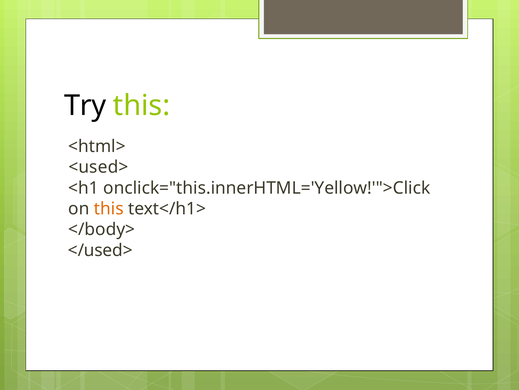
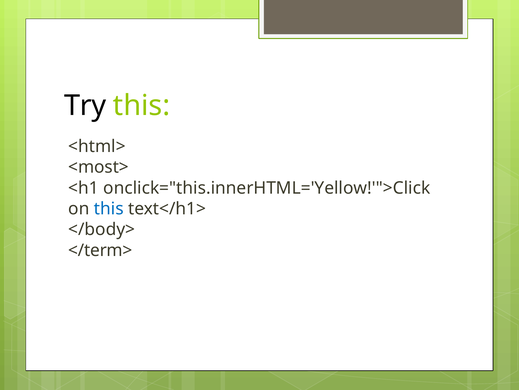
<used>: <used> -> <most> (99, 167)
this colour: orange -> blue (109, 208)
</used>: </used> -> </term> (100, 250)
